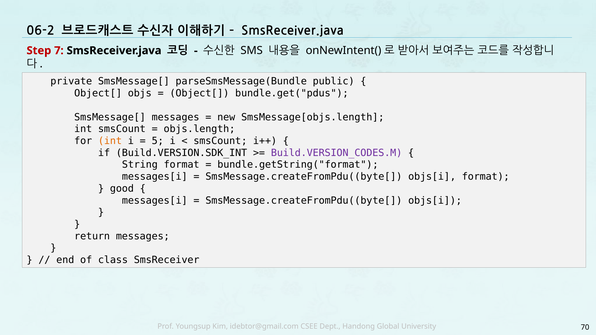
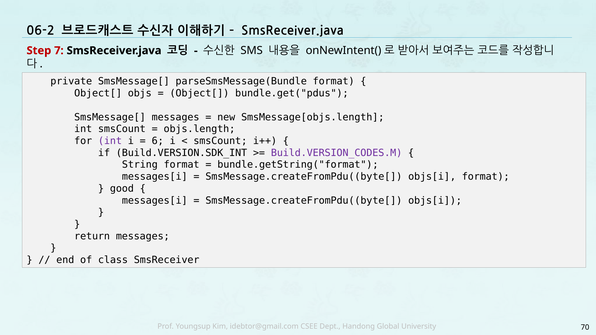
parseSmsMessage(Bundle public: public -> format (334, 81)
int colour: orange -> purple (110, 141)
5: 5 -> 6 (158, 141)
